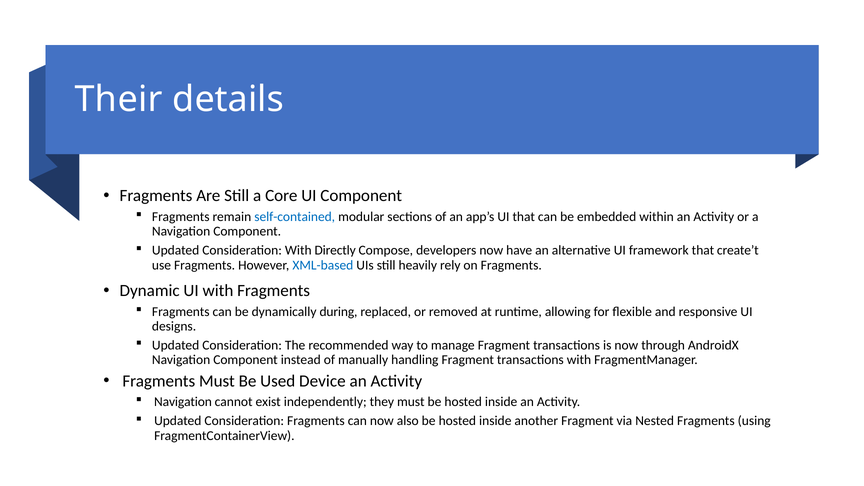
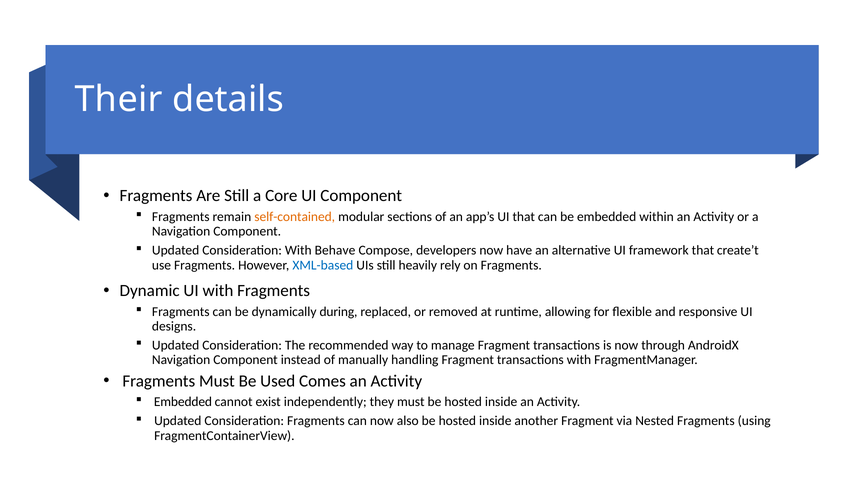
self-contained colour: blue -> orange (295, 217)
Directly: Directly -> Behave (335, 251)
Device: Device -> Comes (322, 381)
Navigation: Navigation -> Embedded (183, 402)
